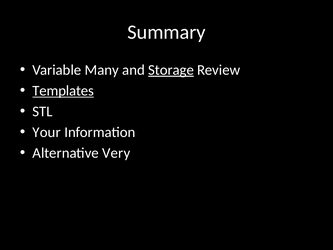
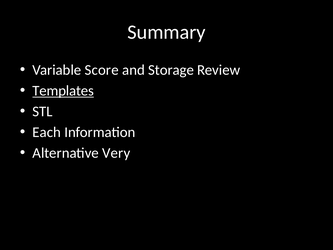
Many: Many -> Score (102, 70)
Storage underline: present -> none (171, 70)
Your: Your -> Each (47, 132)
